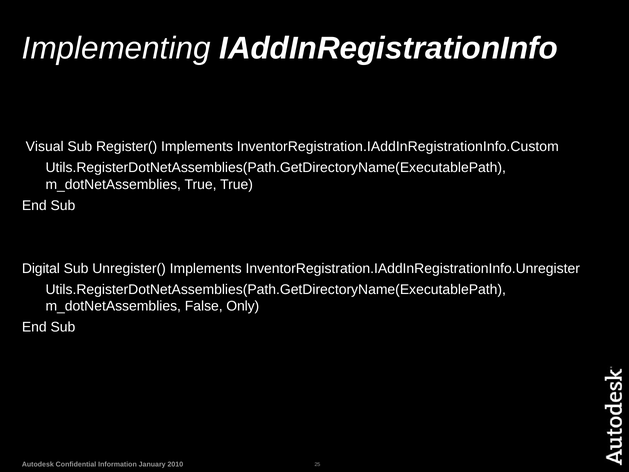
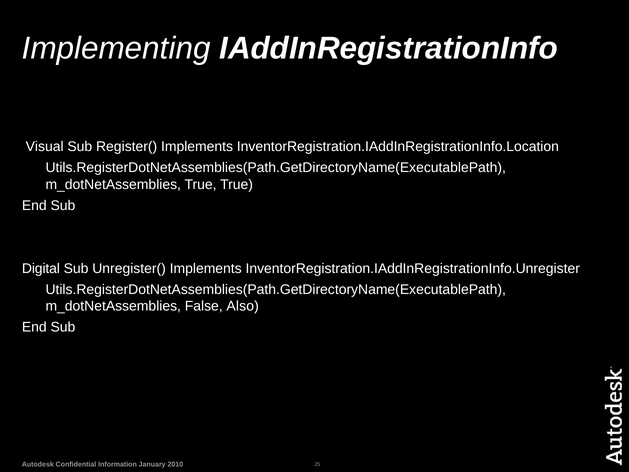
InventorRegistration.IAddInRegistrationInfo.Custom: InventorRegistration.IAddInRegistrationInfo.Custom -> InventorRegistration.IAddInRegistrationInfo.Location (398, 147)
Only: Only -> Also (243, 306)
